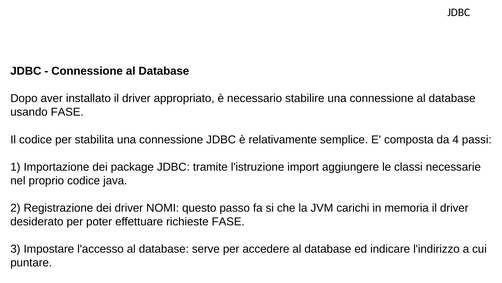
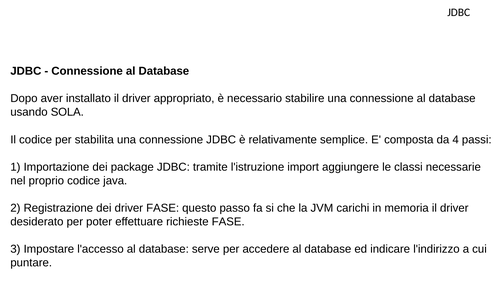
usando FASE: FASE -> SOLA (67, 112)
driver NOMI: NOMI -> FASE (163, 208)
